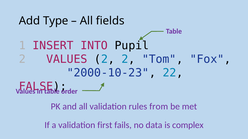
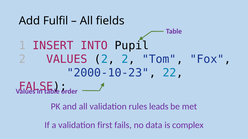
Type: Type -> Fulfil (56, 21)
from: from -> leads (159, 107)
